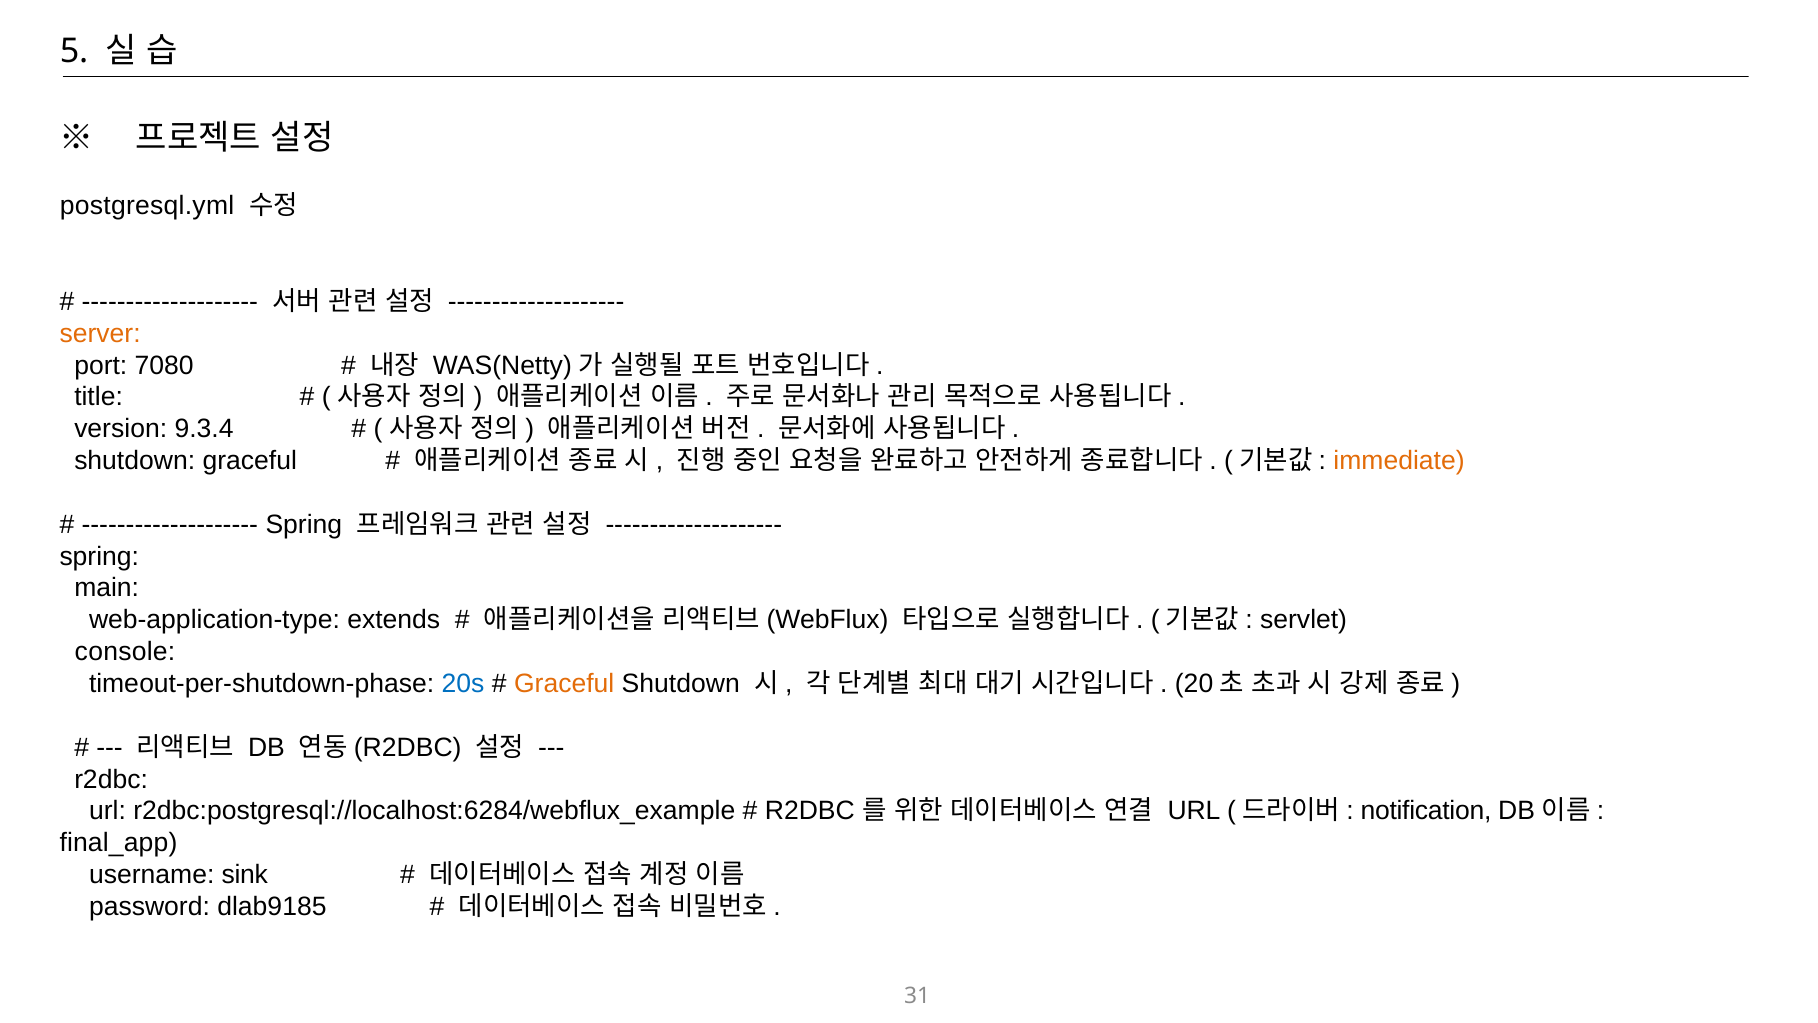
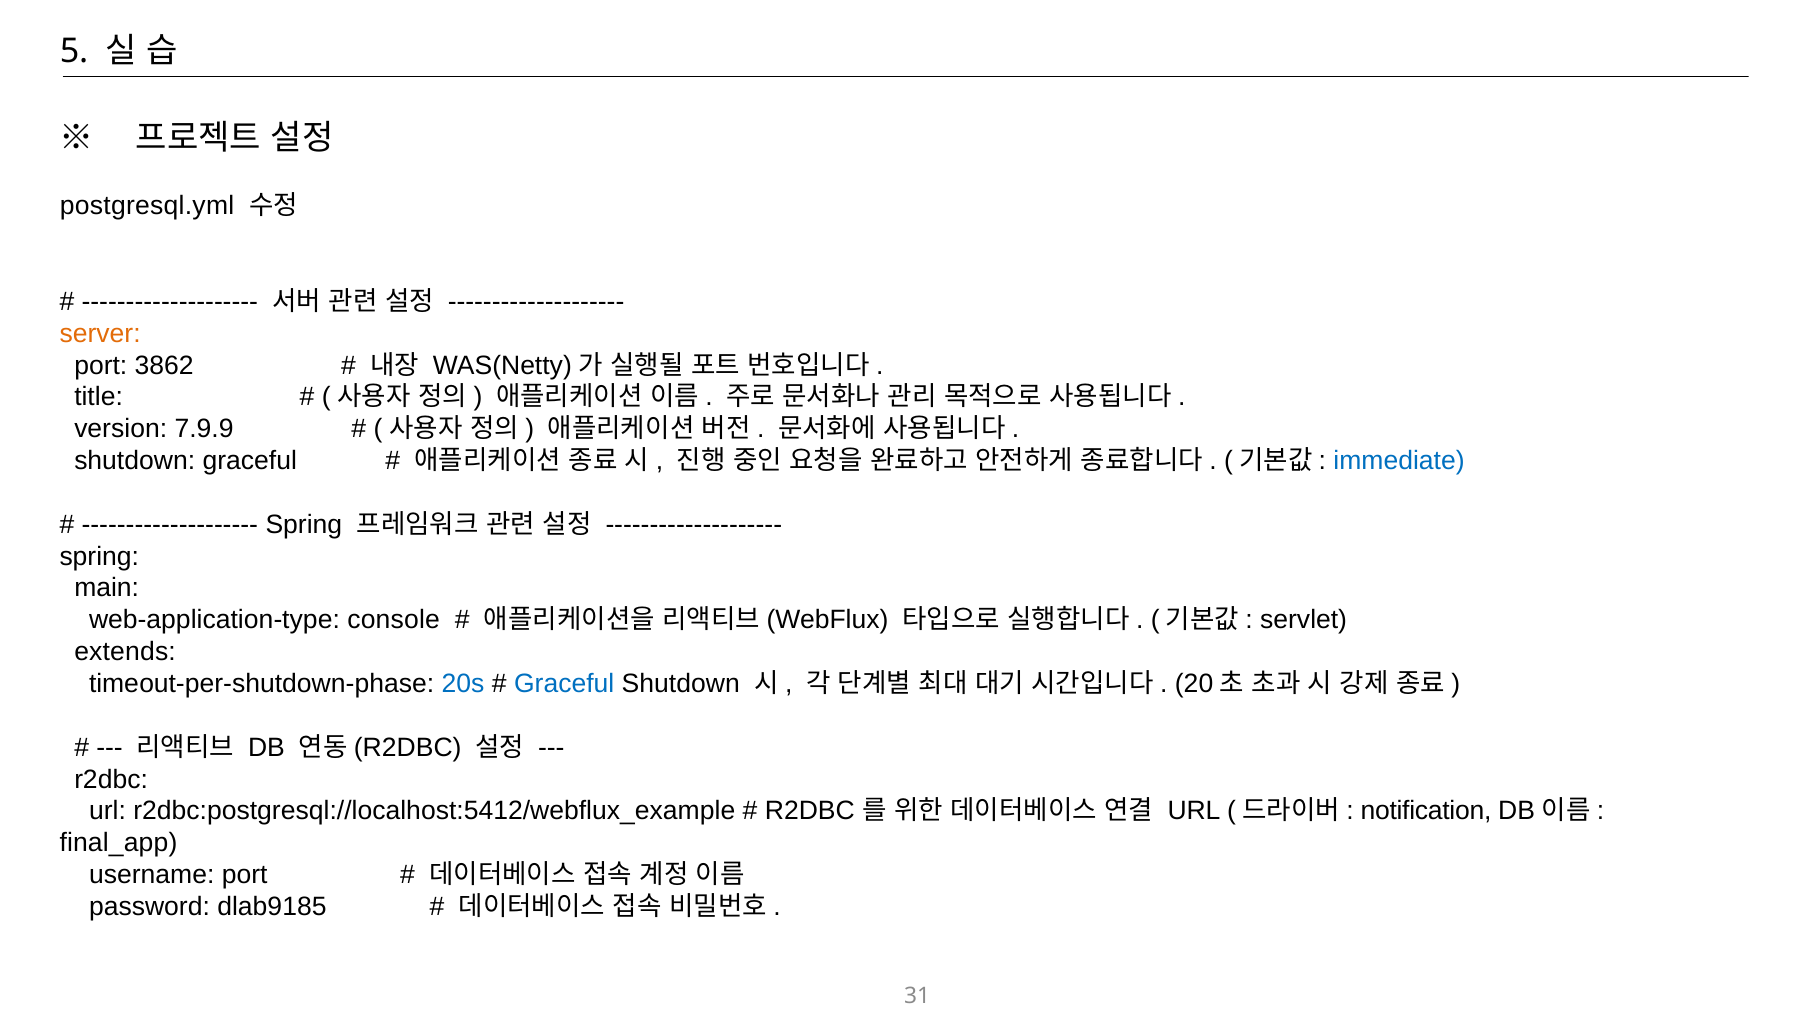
7080: 7080 -> 3862 (164, 365)
9.3.4: 9.3.4 -> 7.9.9 (204, 429)
immediate colour: orange -> blue (1399, 461)
extends: extends -> console (394, 620)
console: console -> extends (125, 652)
Graceful colour: orange -> blue (564, 684)
r2dbc:postgresql://localhost:6284/webflux_example: r2dbc:postgresql://localhost:6284/webflux_example -> r2dbc:postgresql://localhost:5412/webflux_example (434, 811)
username sink: sink -> port (245, 875)
